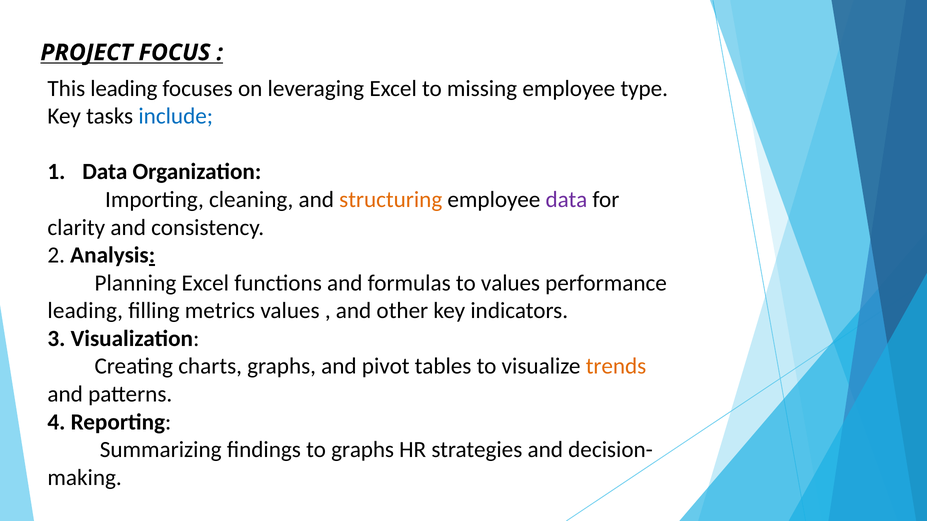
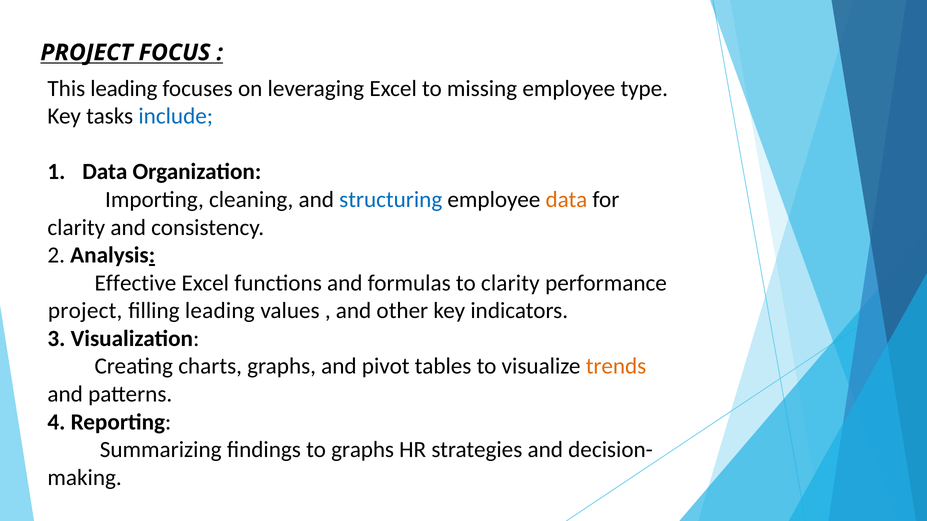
structuring colour: orange -> blue (391, 200)
data colour: purple -> orange (566, 200)
Planning: Planning -> Effective (135, 283)
to values: values -> clarity (510, 283)
leading: leading -> project (85, 311)
filling metrics: metrics -> leading (220, 311)
